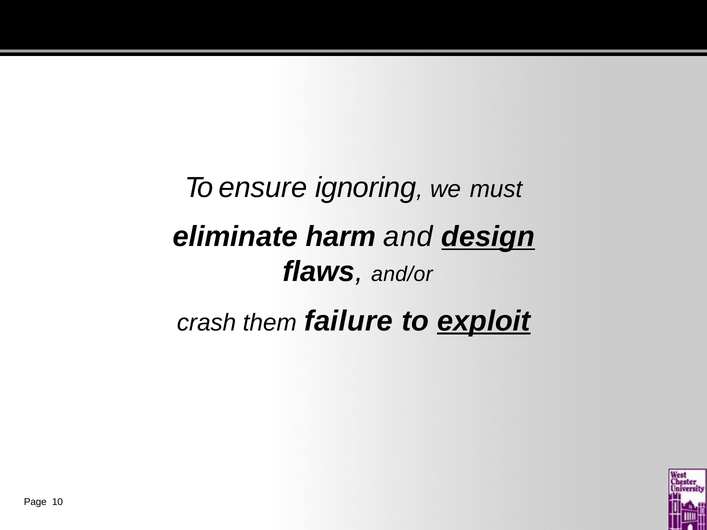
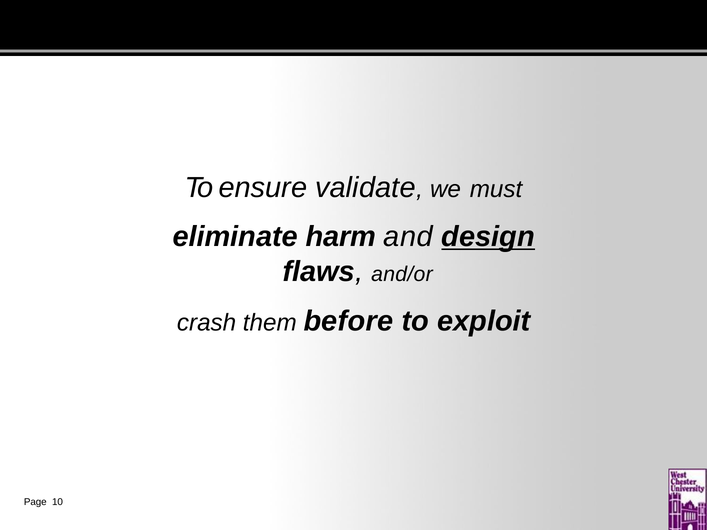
ignoring: ignoring -> validate (365, 188)
failure: failure -> before (348, 321)
exploit underline: present -> none (484, 321)
